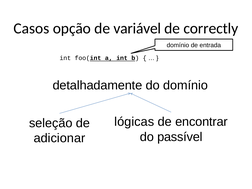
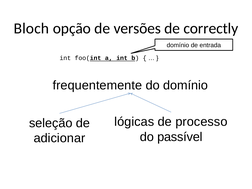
Casos: Casos -> Bloch (31, 28)
variável: variável -> versões (137, 28)
detalhadamente: detalhadamente -> frequentemente (97, 85)
encontrar: encontrar -> processo (201, 122)
